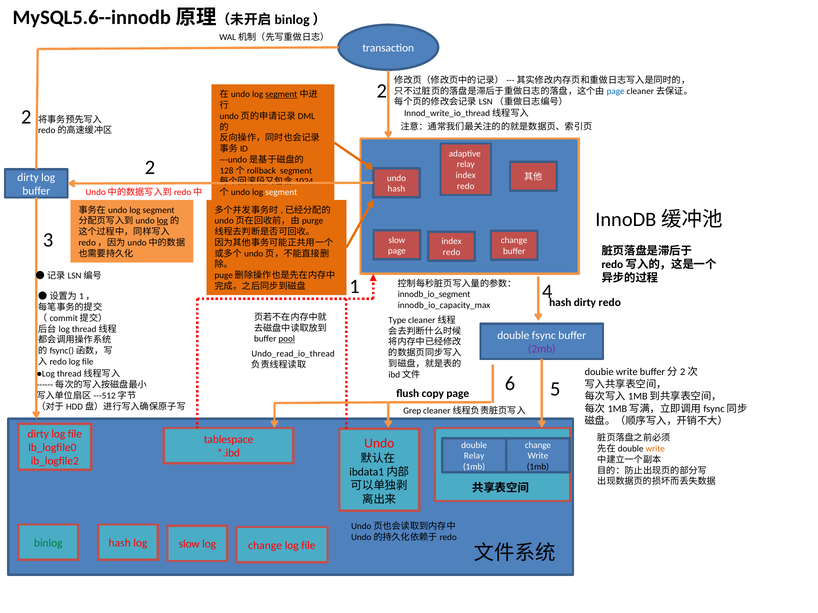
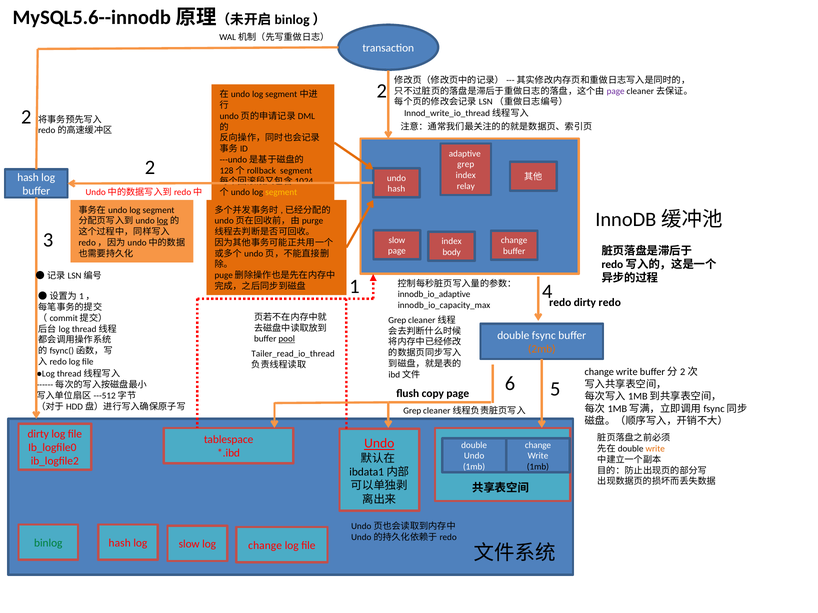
page colour: blue -> purple (616, 91)
segment underline: present -> none (281, 94)
relay: relay -> grep (466, 165)
dirty: dirty -> hash (28, 178)
redo: redo -> relay (466, 186)
segment colour: white -> yellow (281, 192)
redo: redo -> body (452, 253)
innodb_io_segment: innodb_io_segment -> innodb_io_adaptive (434, 295)
hash: hash -> redo (560, 303)
Type: Type -> Grep (397, 320)
2mb colour: purple -> orange (542, 349)
Undo_read_io_thread: Undo_read_io_thread -> Tailer_read_io_thread (293, 354)
doubie: doubie -> change (599, 372)
Undo underline: none -> present (379, 444)
Relay: Relay -> Undo (474, 456)
